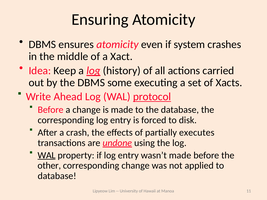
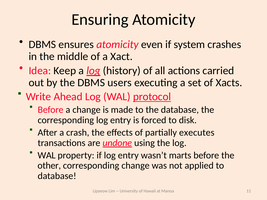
some: some -> users (120, 83)
WAL underline: present -> none (47, 155)
wasn’t made: made -> marts (180, 155)
